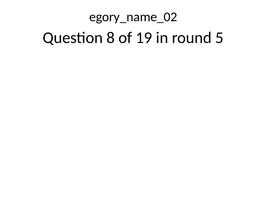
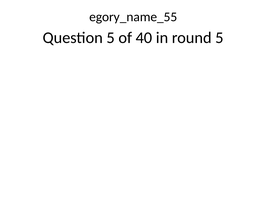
egory_name_02: egory_name_02 -> egory_name_55 (133, 17)
Question 8: 8 -> 5 (111, 38)
19: 19 -> 40 (144, 38)
